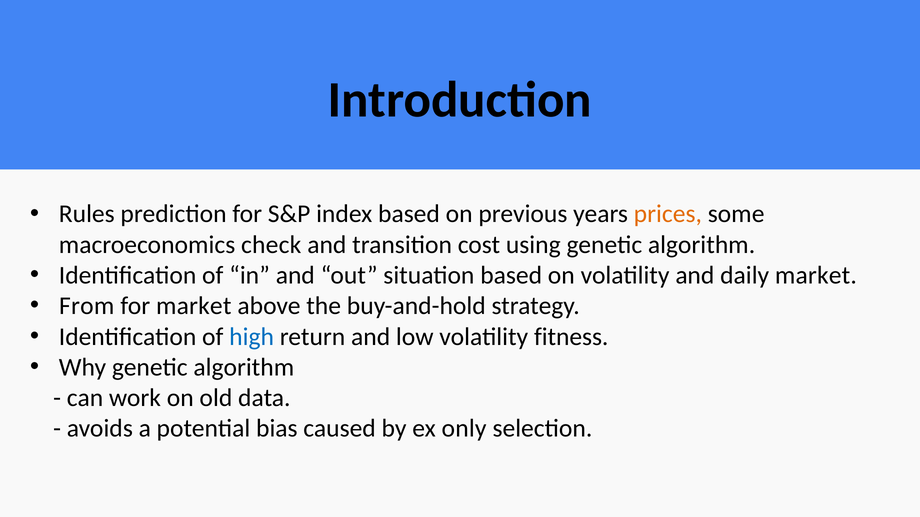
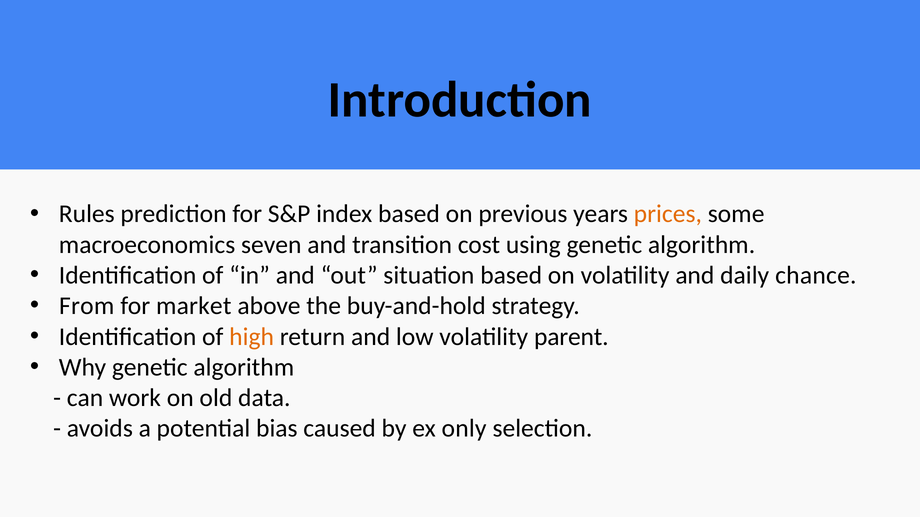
check: check -> seven (271, 245)
daily market: market -> chance (816, 276)
high colour: blue -> orange (252, 337)
fitness: fitness -> parent (571, 337)
